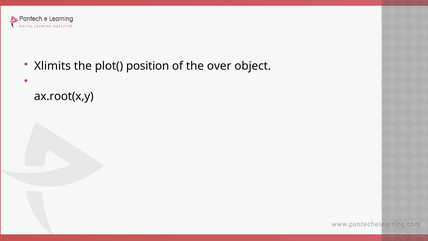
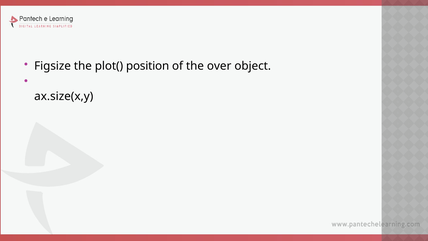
Xlimits: Xlimits -> Figsize (53, 66)
ax.root(x,y: ax.root(x,y -> ax.size(x,y (64, 96)
